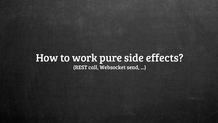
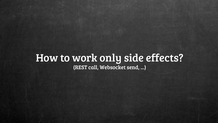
pure: pure -> only (111, 58)
